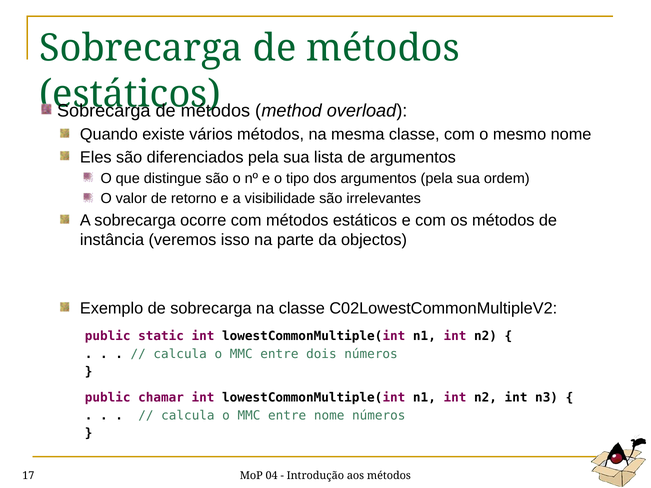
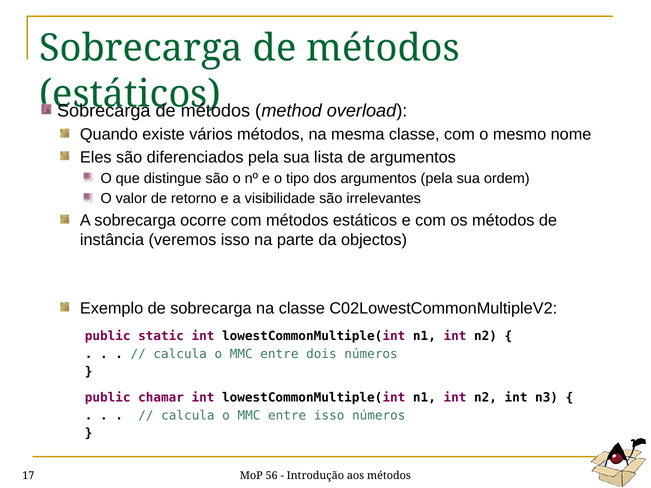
entre nome: nome -> isso (329, 416)
04: 04 -> 56 (272, 476)
